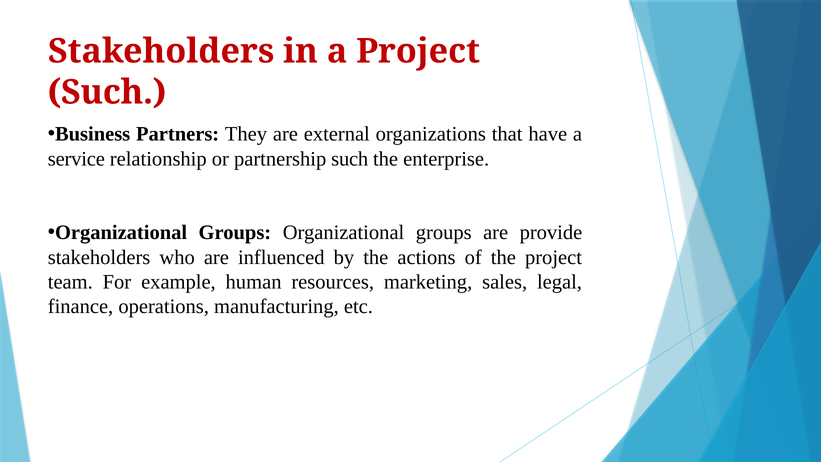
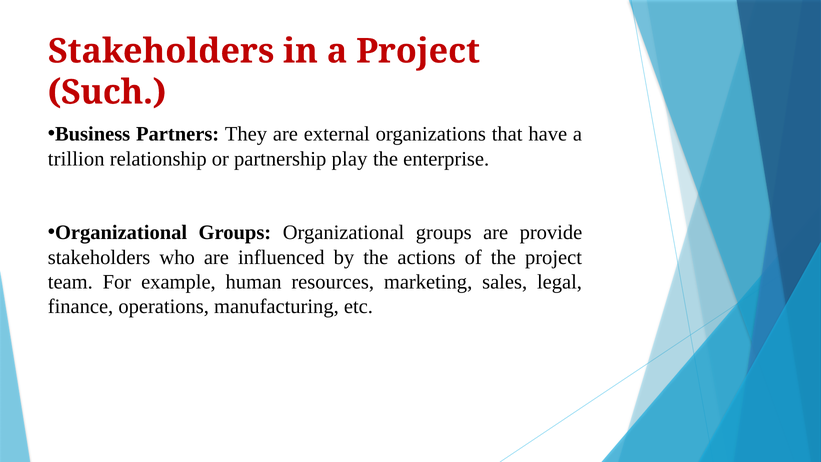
service: service -> trillion (76, 159)
partnership such: such -> play (350, 159)
